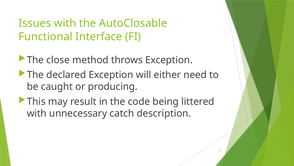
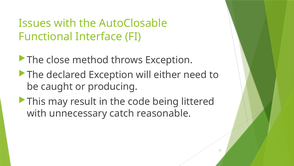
description: description -> reasonable (164, 113)
